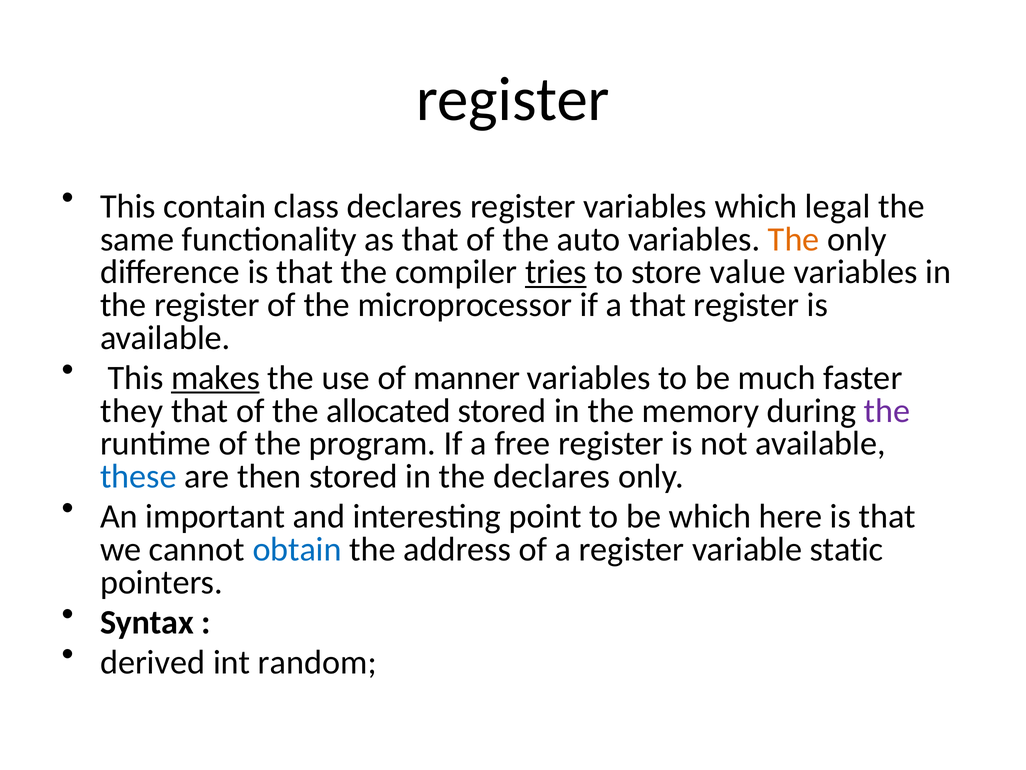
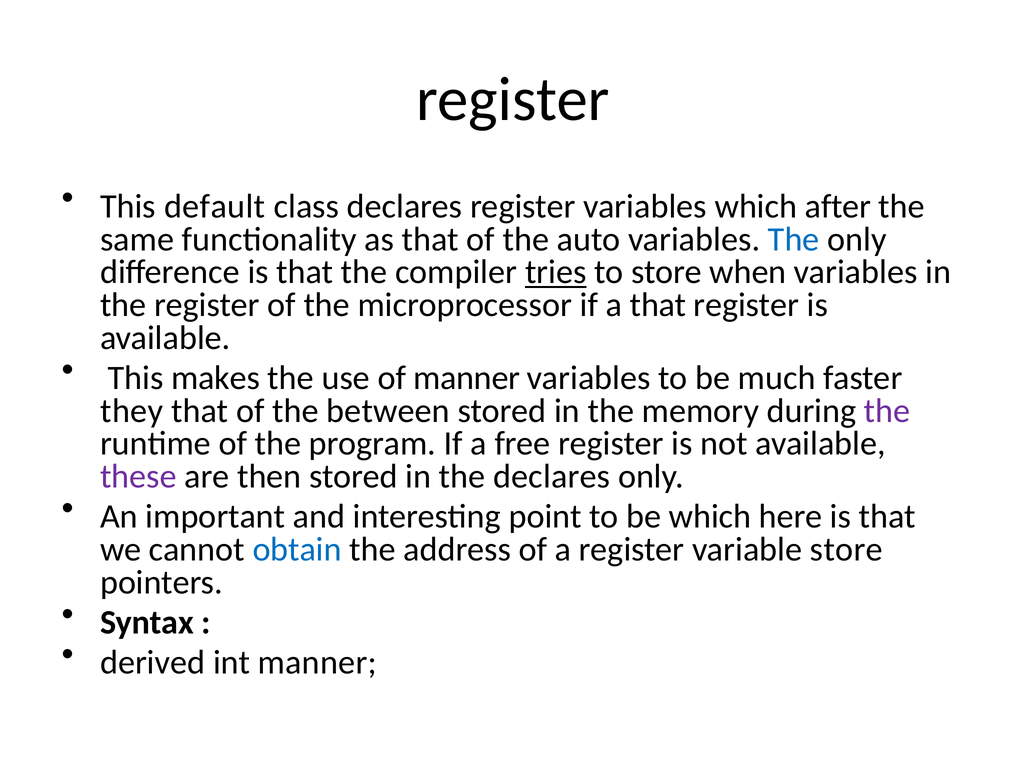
contain: contain -> default (215, 206)
legal: legal -> after (838, 206)
The colour: orange -> blue (794, 239)
value: value -> when (748, 272)
makes underline: present -> none (216, 378)
allocated: allocated -> between (388, 411)
these colour: blue -> purple (138, 476)
variable static: static -> store (846, 549)
int random: random -> manner (317, 662)
